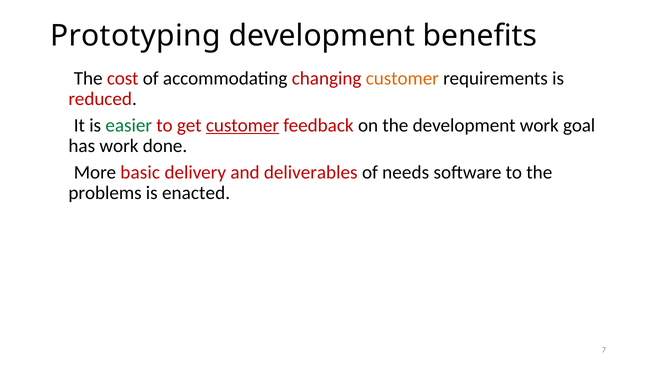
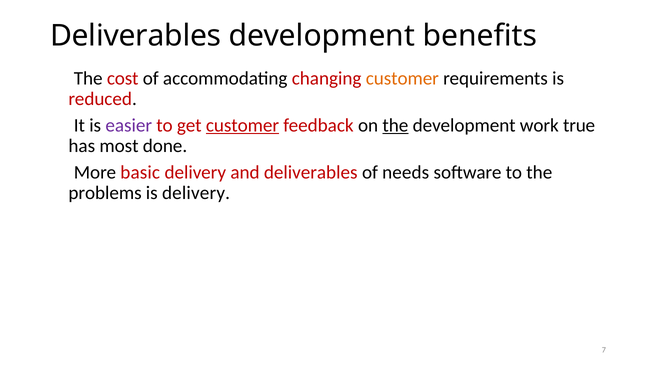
Prototyping: Prototyping -> Deliverables (136, 36)
easier colour: green -> purple (129, 125)
the underline: none -> present (395, 125)
goal: goal -> true (579, 125)
has work: work -> most (119, 146)
is enacted: enacted -> delivery (196, 193)
